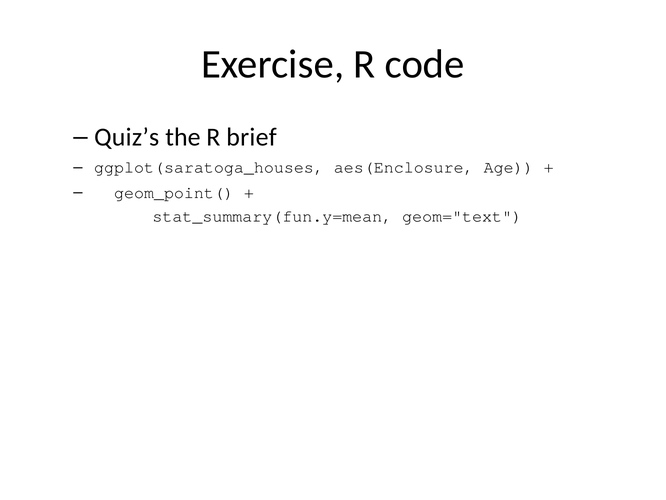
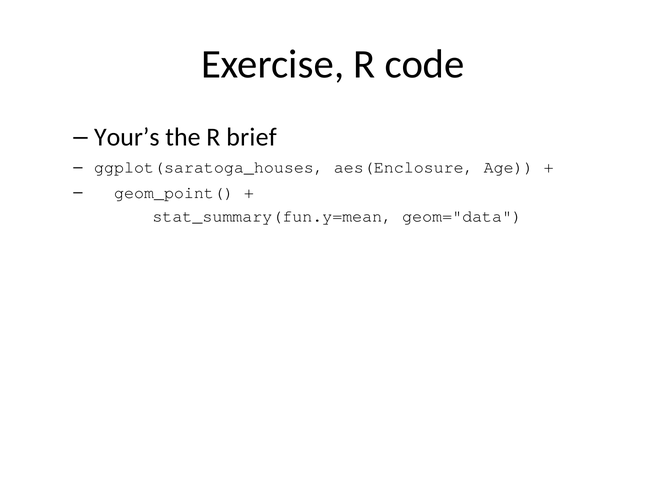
Quiz’s: Quiz’s -> Your’s (127, 137)
geom="text: geom="text -> geom="data (462, 216)
